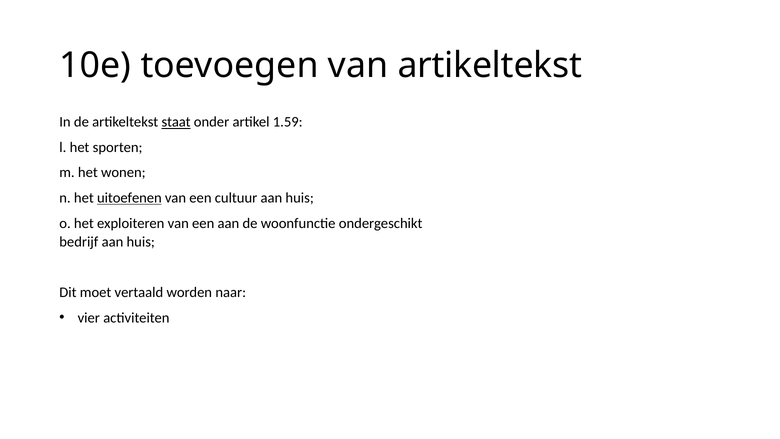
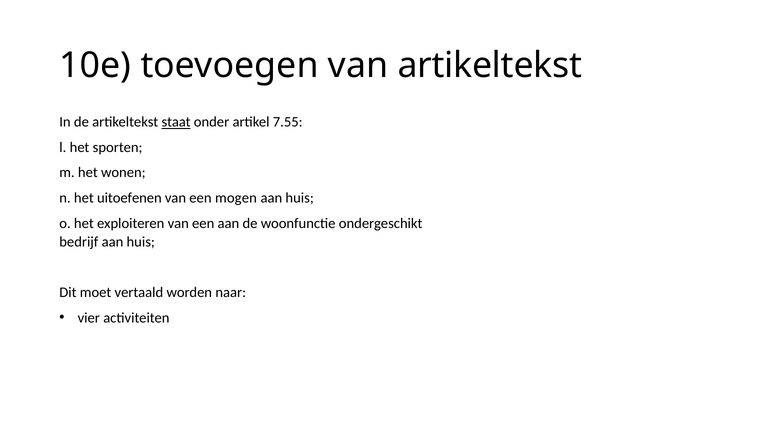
1.59: 1.59 -> 7.55 (288, 122)
uitoefenen underline: present -> none (129, 198)
cultuur: cultuur -> mogen (236, 198)
